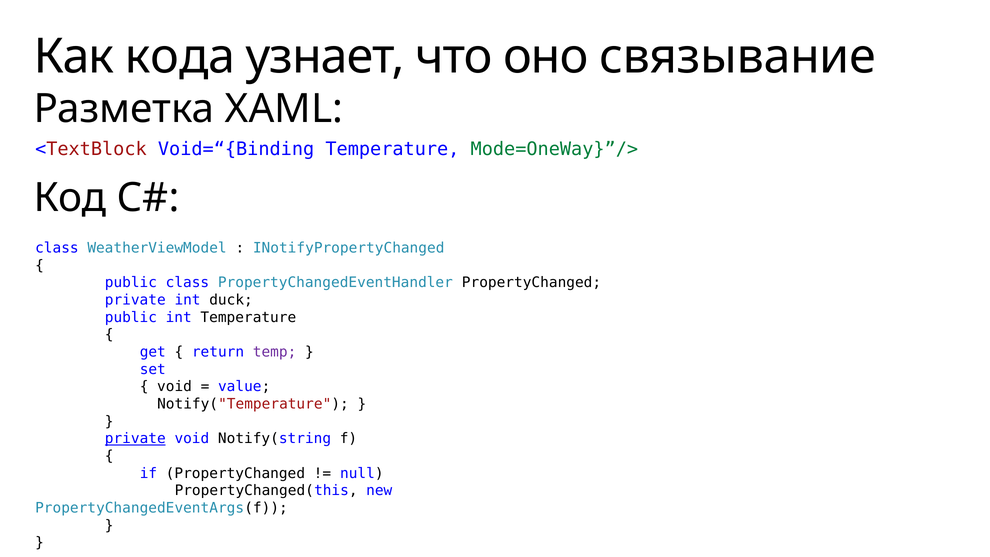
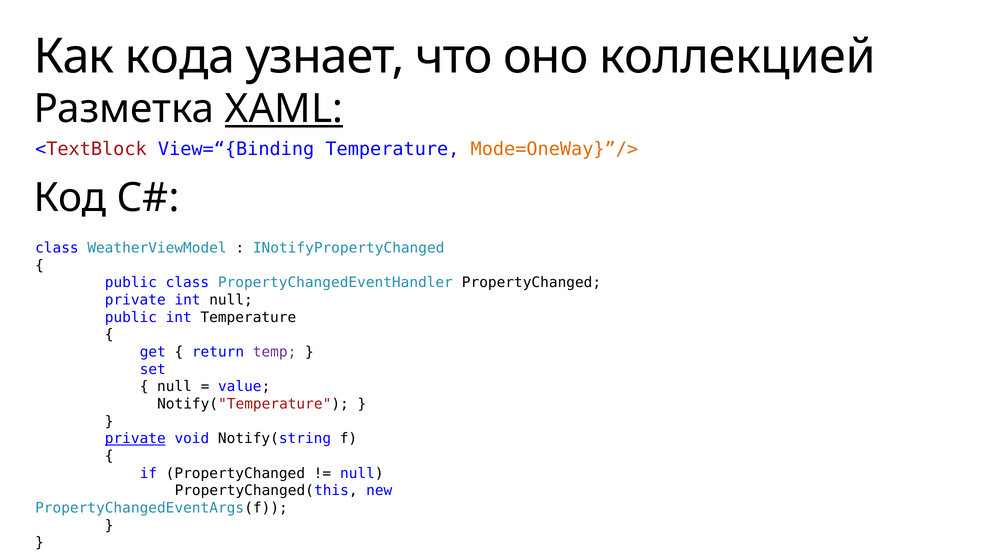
связывание: связывание -> коллекцией (737, 57)
XAML underline: none -> present (284, 109)
Void=“{Binding: Void=“{Binding -> View=“{Binding (236, 149)
Mode=OneWay}”/> colour: green -> orange (554, 149)
int duck: duck -> null (231, 300)
void: void -> null (175, 387)
